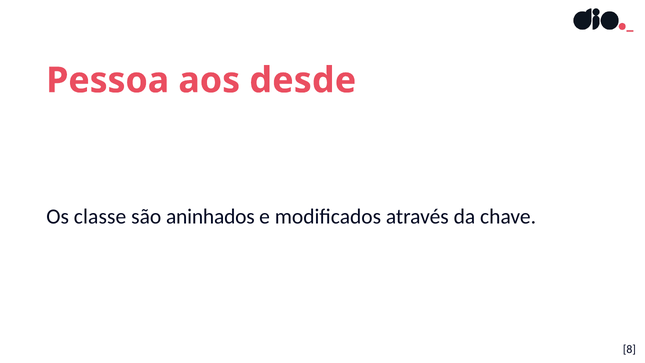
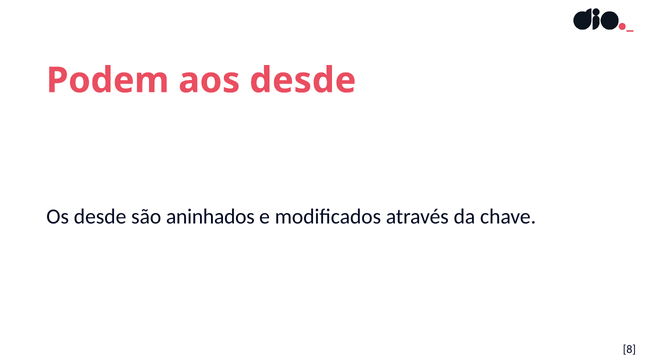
Pessoa: Pessoa -> Podem (108, 80)
Os classe: classe -> desde (100, 217)
